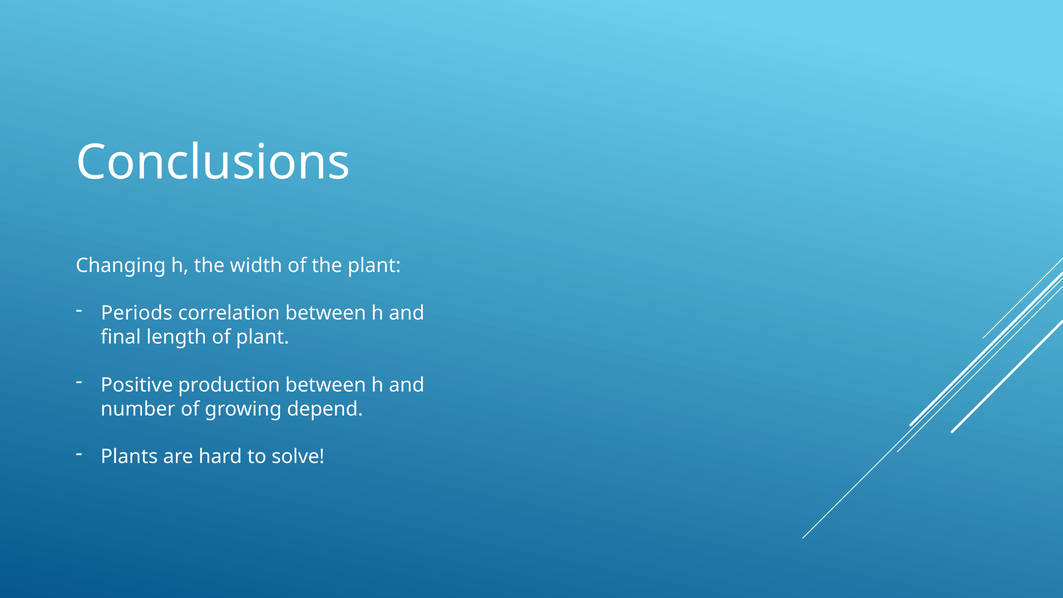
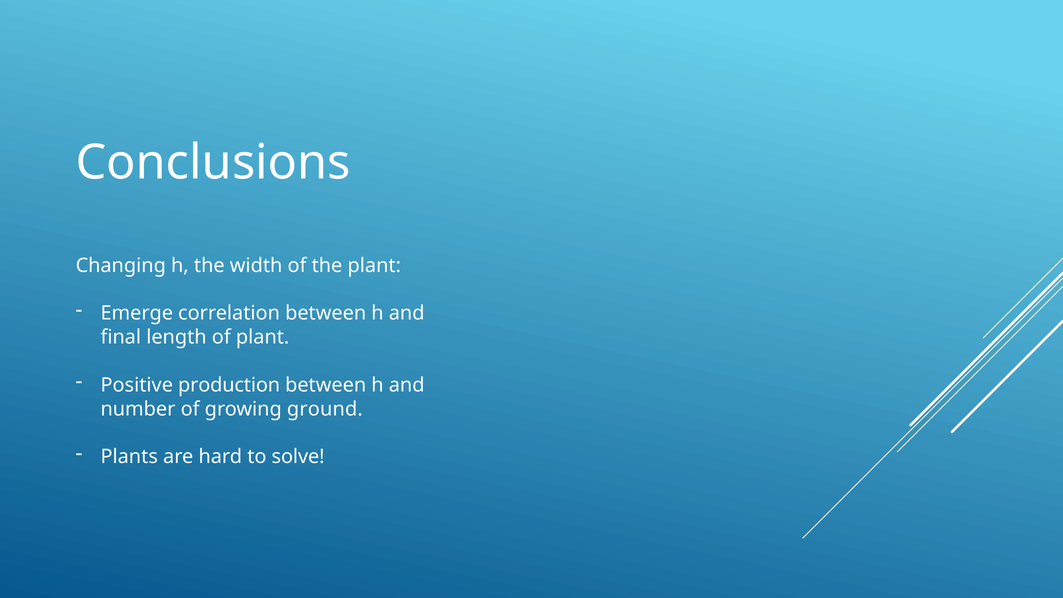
Periods: Periods -> Emerge (137, 313)
depend: depend -> ground (325, 409)
